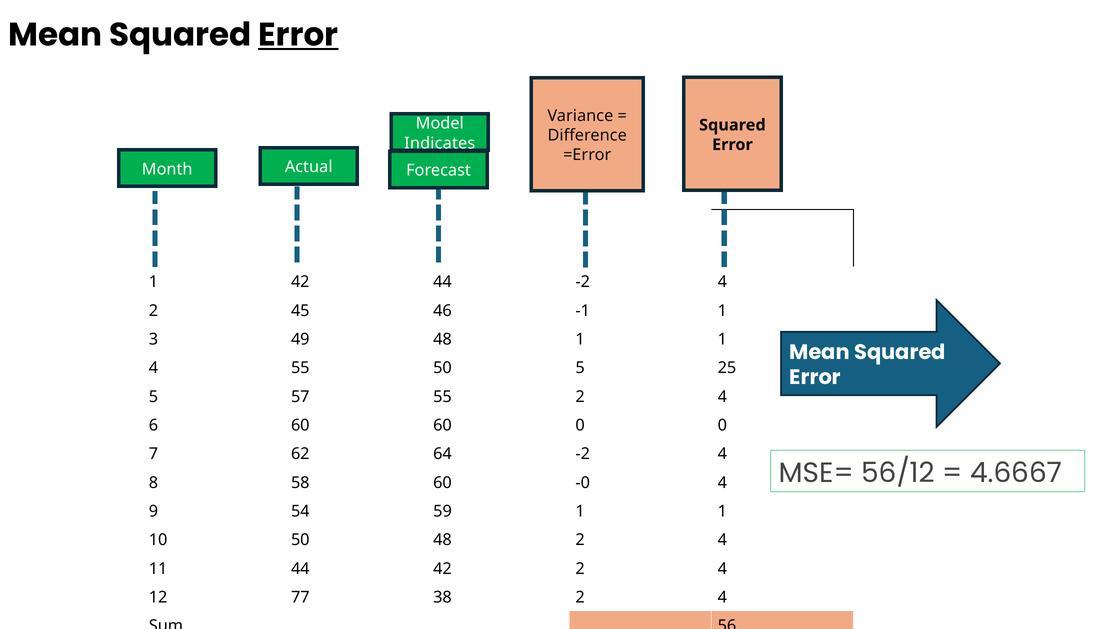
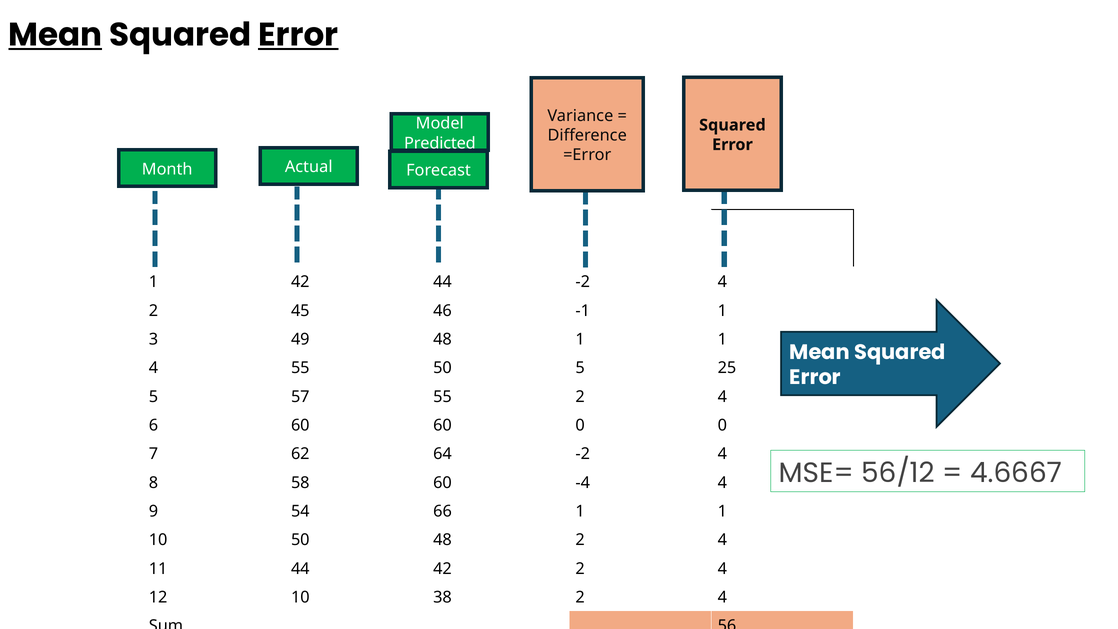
Mean underline: none -> present (55, 35)
Indicates: Indicates -> Predicted (440, 143)
-0: -0 -> -4 (583, 483)
59: 59 -> 66 (443, 511)
12 77: 77 -> 10 (300, 597)
